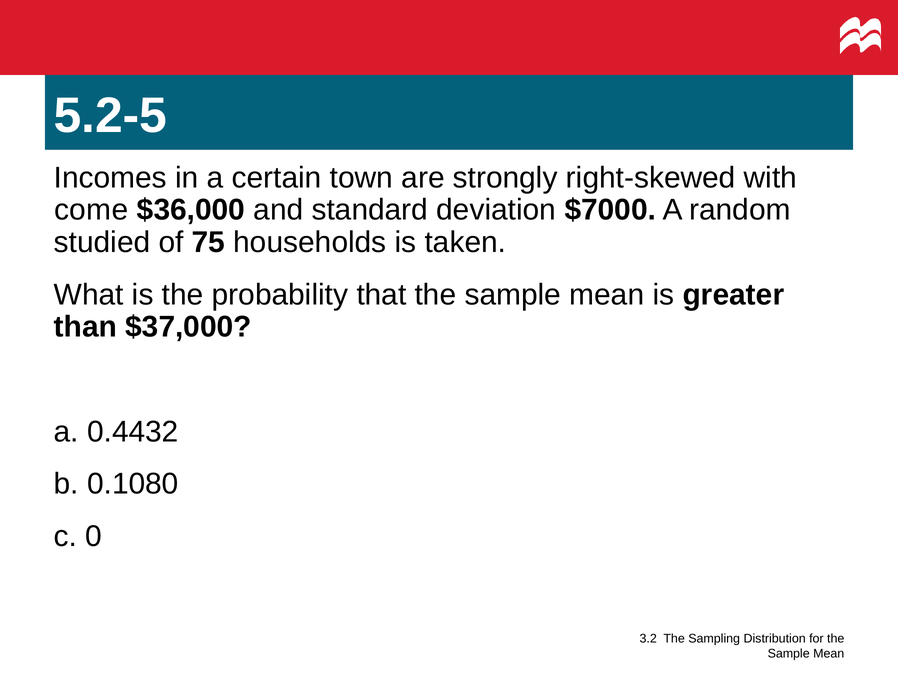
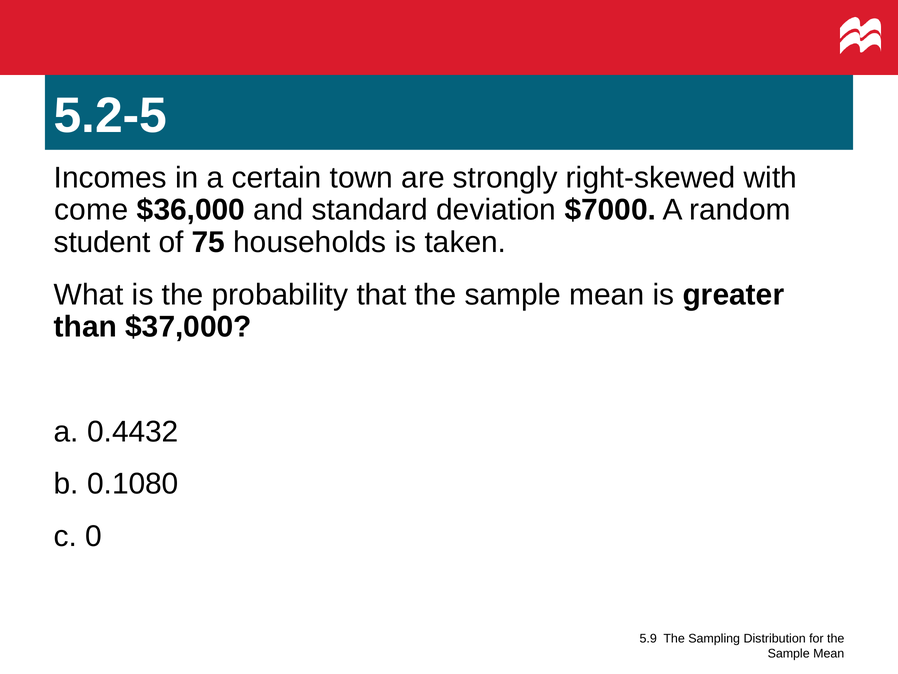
studied: studied -> student (102, 242)
3.2: 3.2 -> 5.9 (648, 638)
